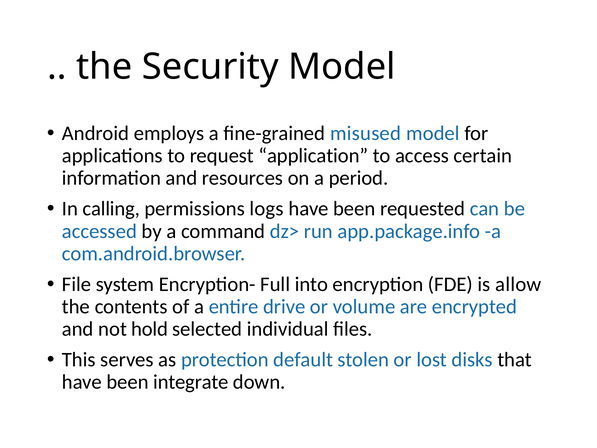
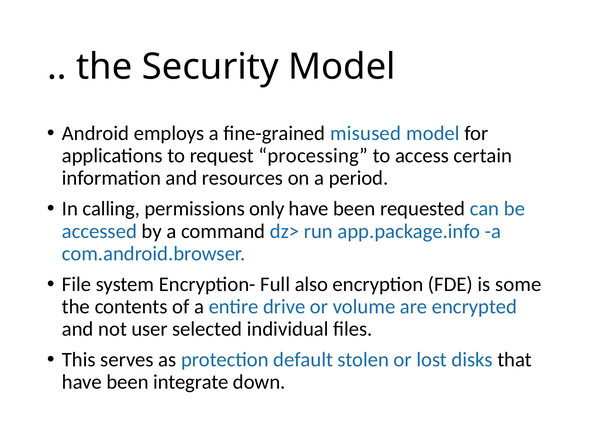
application: application -> processing (313, 156)
logs: logs -> only (267, 209)
into: into -> also (311, 284)
allow: allow -> some (518, 284)
hold: hold -> user (150, 329)
